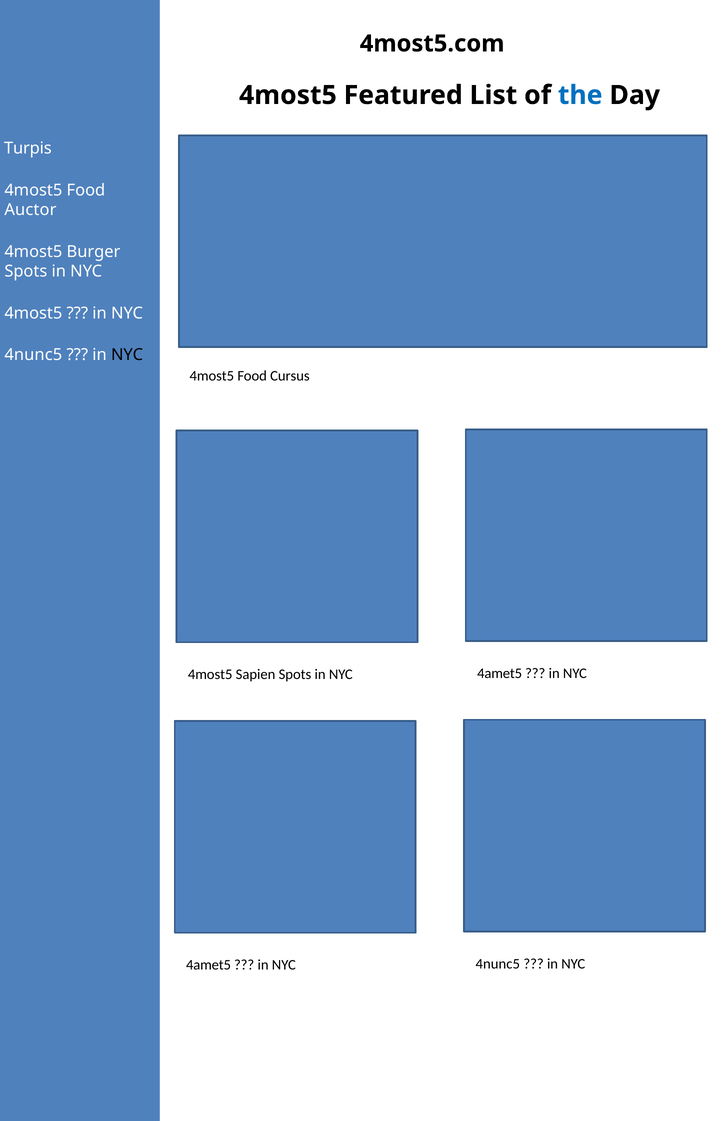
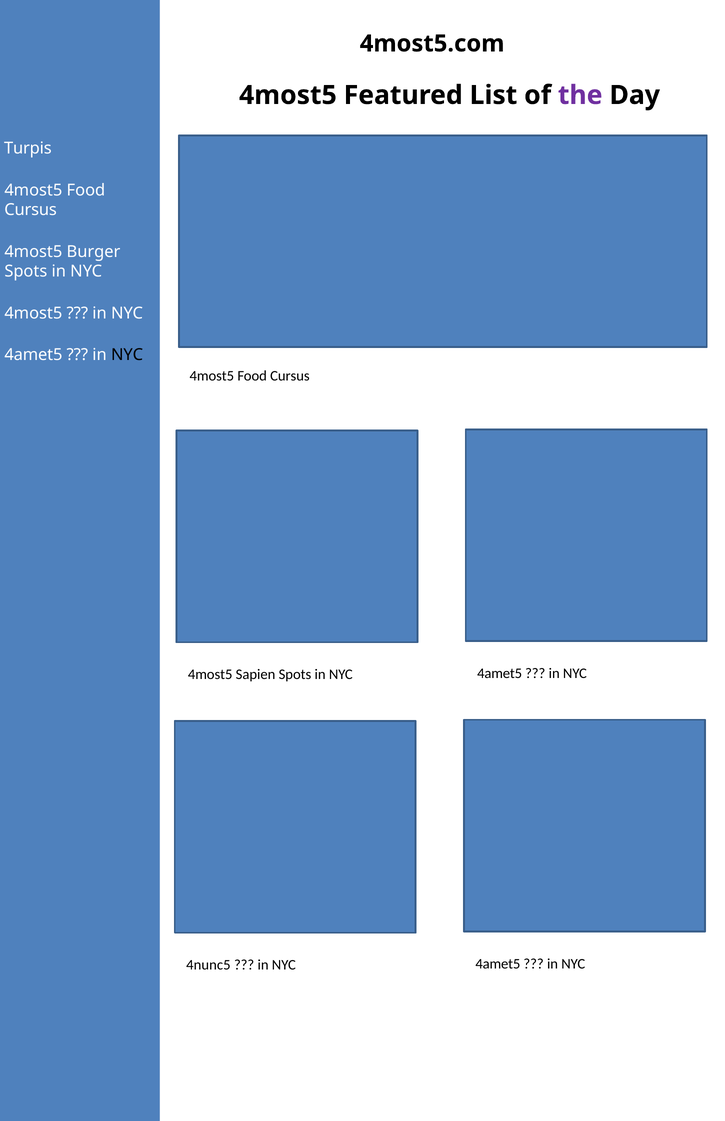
the colour: blue -> purple (580, 95)
Auctor: Auctor -> Cursus (31, 210)
4nunc5: 4nunc5 -> 4amet5 (33, 355)
4amet5: 4amet5 -> 4nunc5 (208, 965)
4nunc5: 4nunc5 -> 4amet5 (498, 963)
